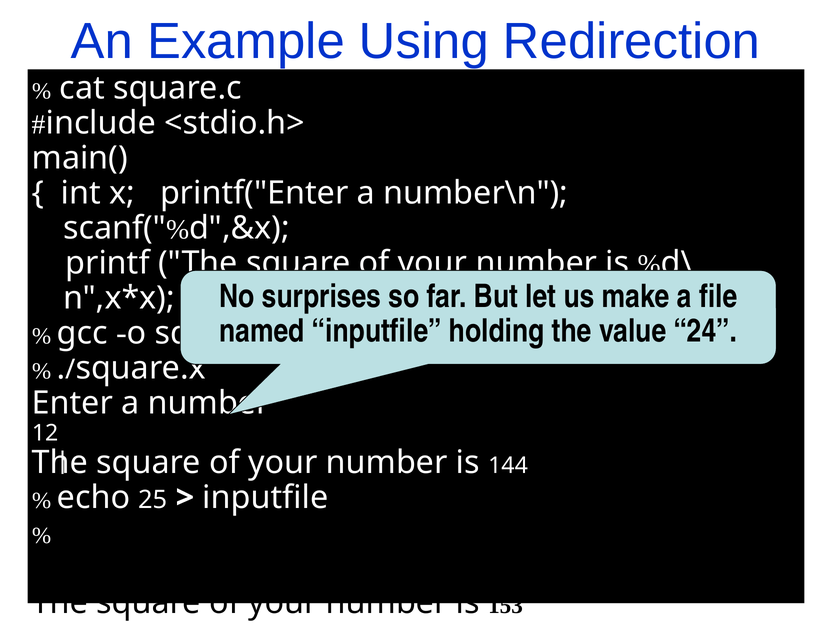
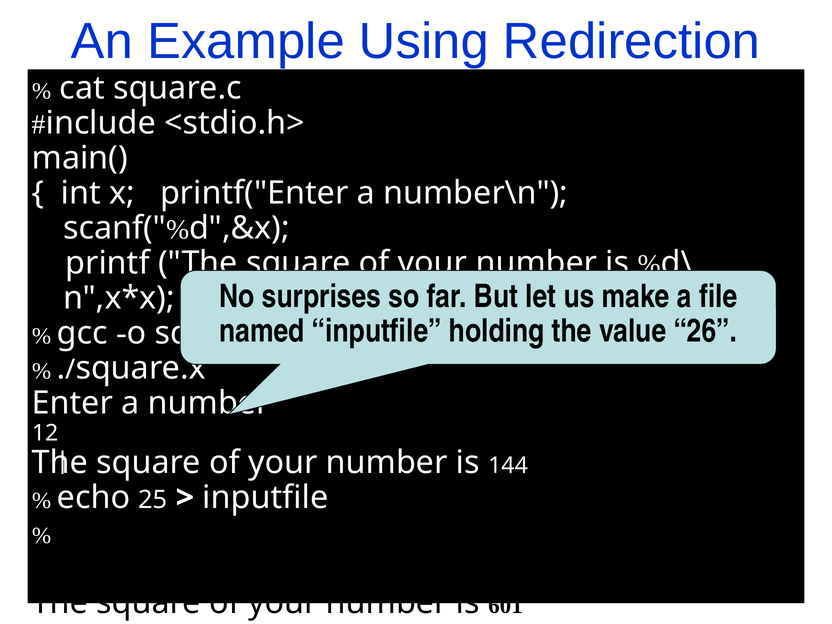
24: 24 -> 26 (705, 331)
153: 153 -> 601 (505, 606)
